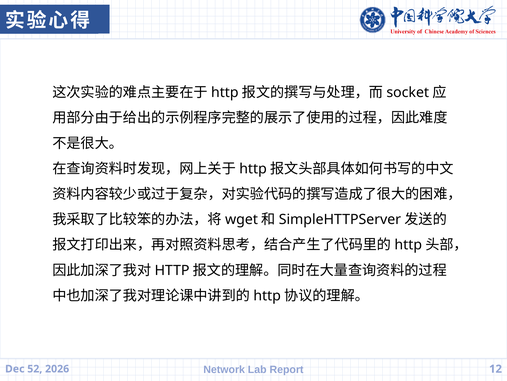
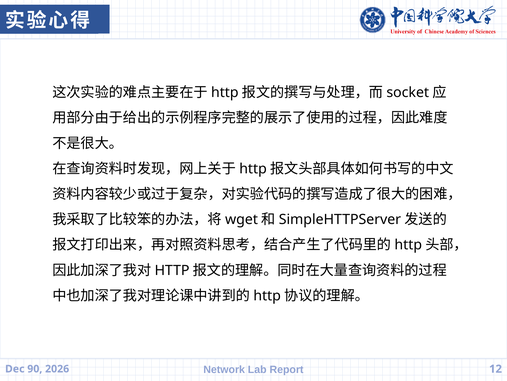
52: 52 -> 90 (35, 368)
